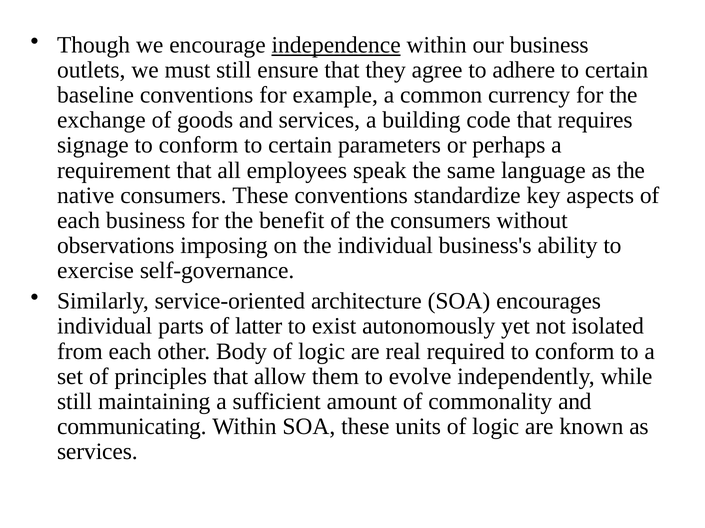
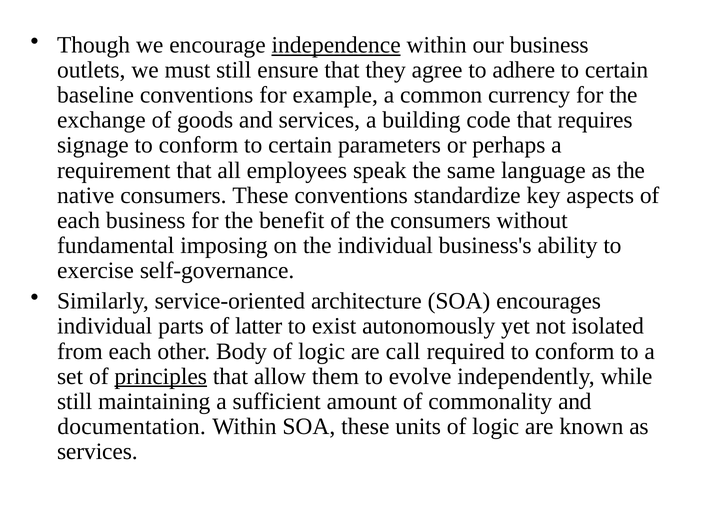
observations: observations -> fundamental (116, 246)
real: real -> call (403, 352)
principles underline: none -> present (161, 377)
communicating: communicating -> documentation (132, 427)
